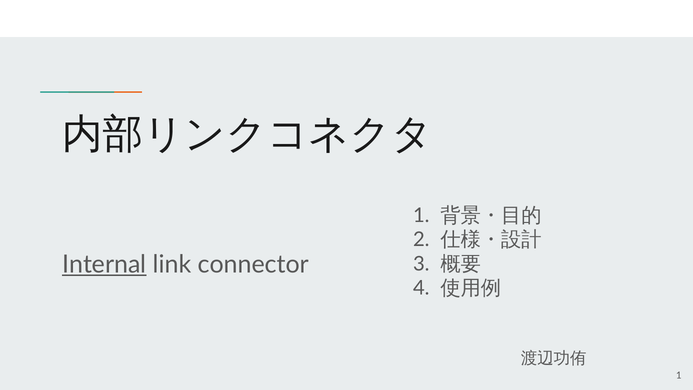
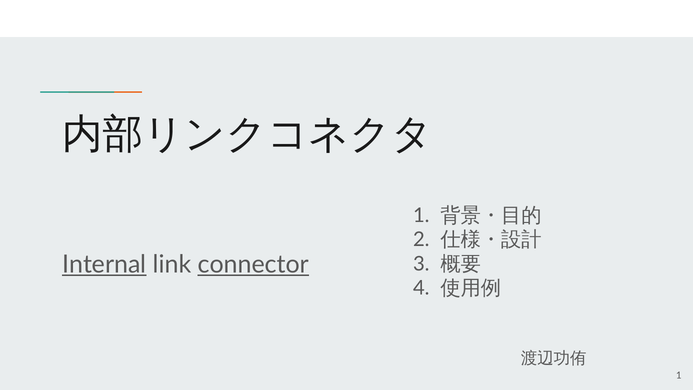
connector underline: none -> present (253, 264)
